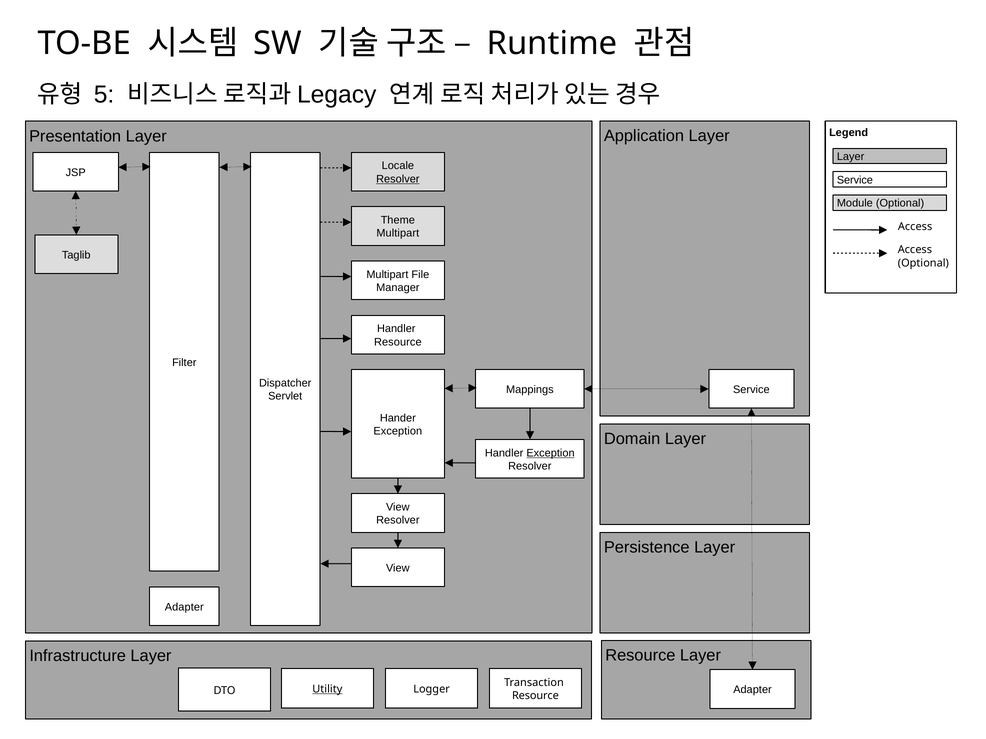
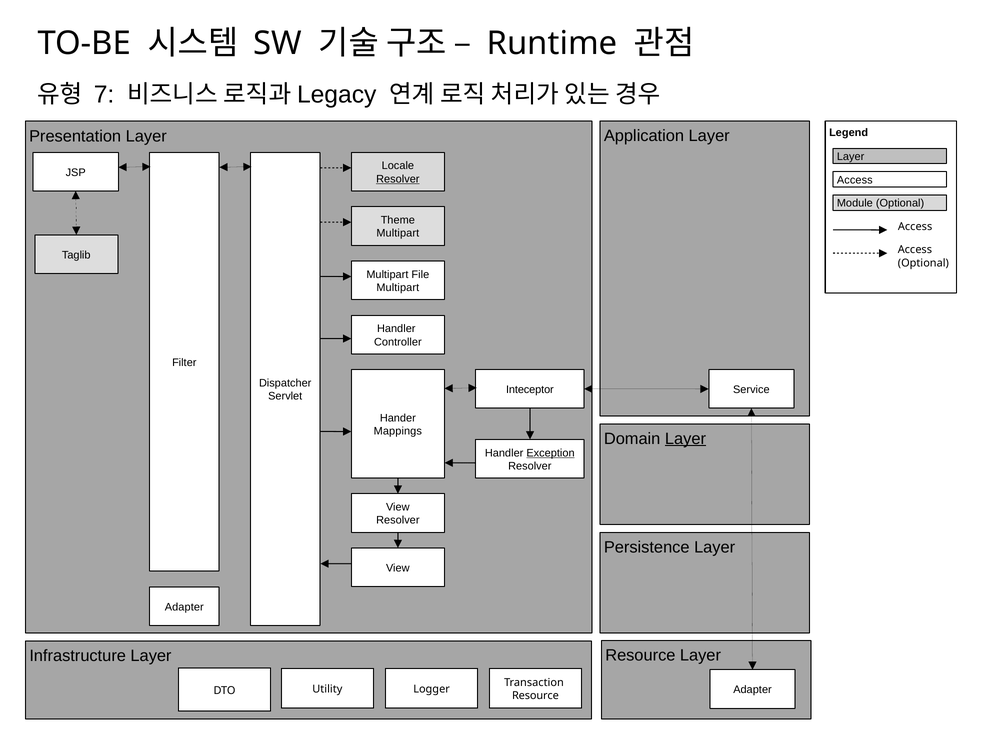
5: 5 -> 7 (104, 95)
Service: Service -> Access (855, 180)
Manager: Manager -> Multipart (398, 288)
Resource: Resource -> Controller (398, 342)
Mappings: Mappings -> Inteceptor (530, 390)
Exception: Exception -> Mappings (398, 431)
Layer underline: none -> present (686, 439)
Utility underline: present -> none (327, 689)
